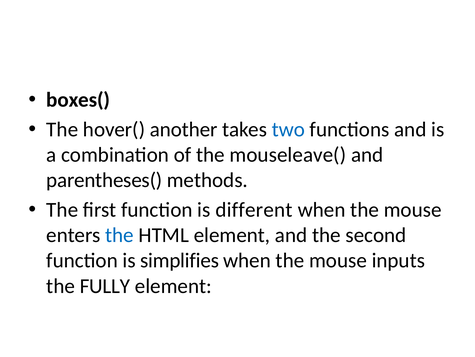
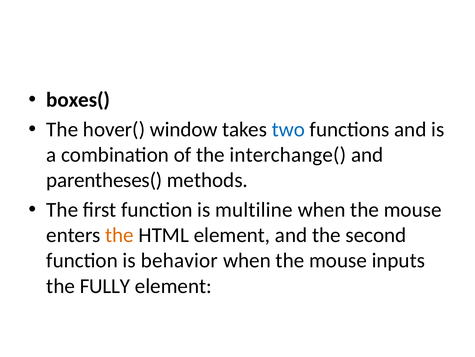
another: another -> window (184, 129)
mouseleave(: mouseleave( -> interchange( (288, 155)
different: different -> multiline (254, 209)
the colour: blue -> orange (119, 235)
simplifies: simplifies -> behavior (179, 260)
